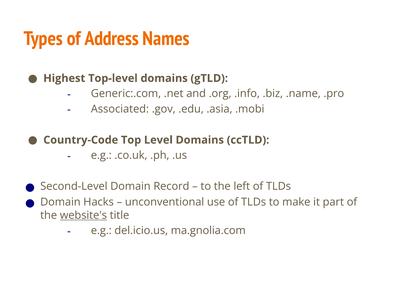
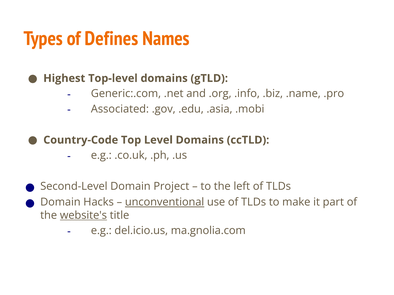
Address: Address -> Defines (112, 39)
Record: Record -> Project (171, 187)
unconventional underline: none -> present (165, 202)
